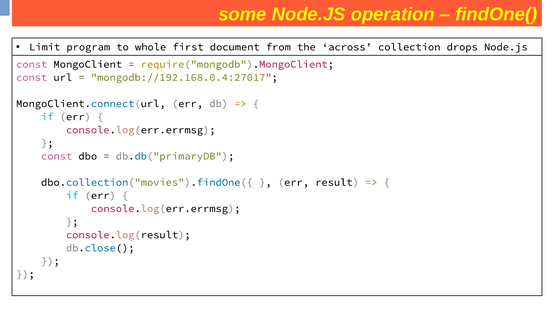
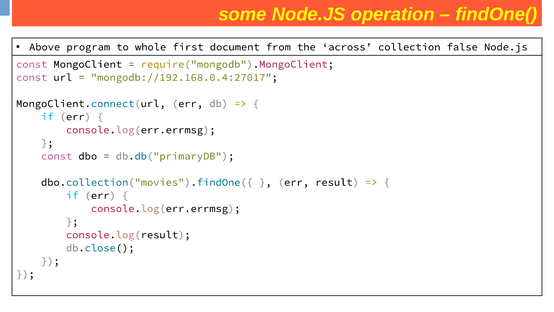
Limit: Limit -> Above (45, 47)
drops: drops -> false (462, 47)
